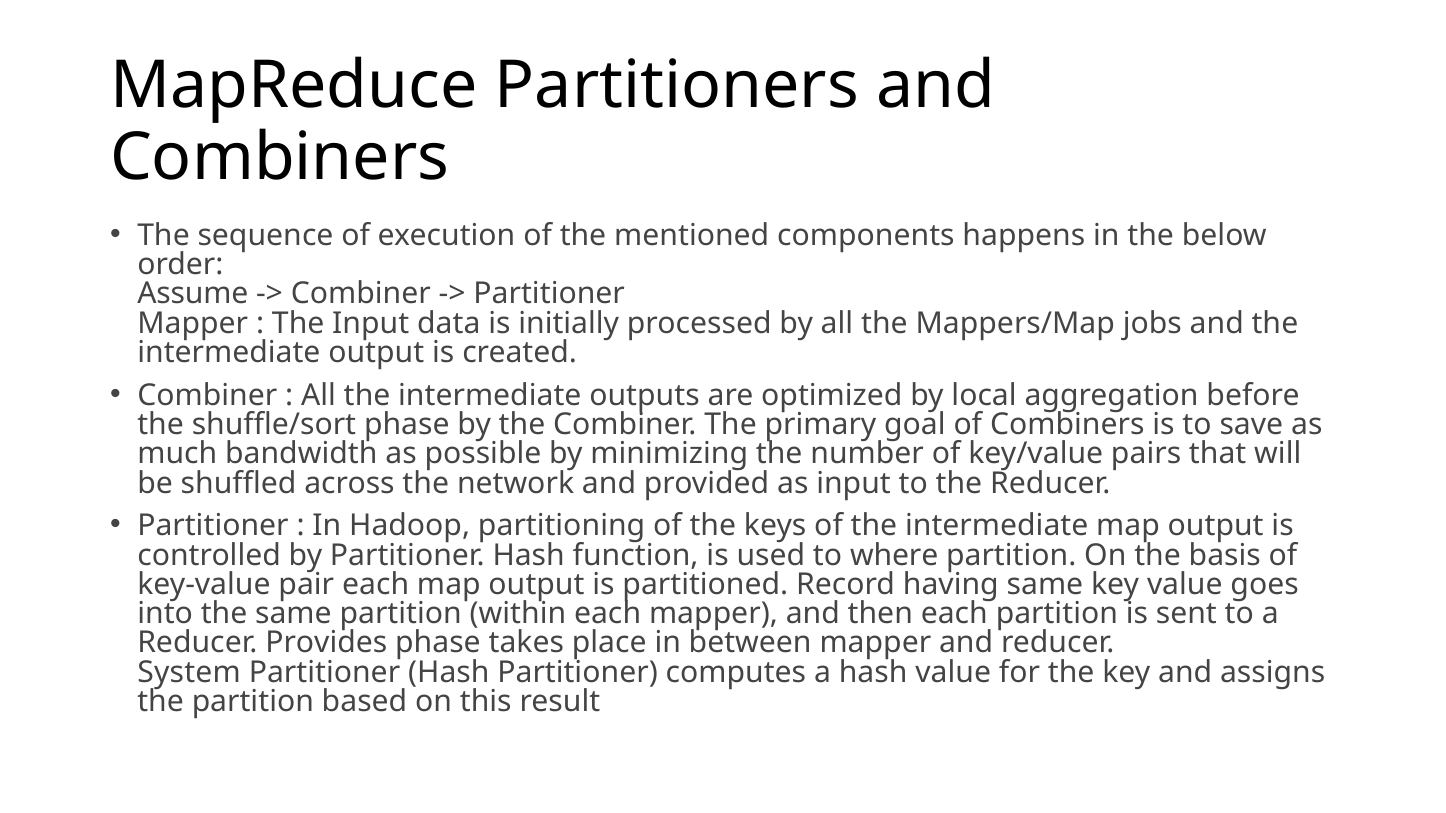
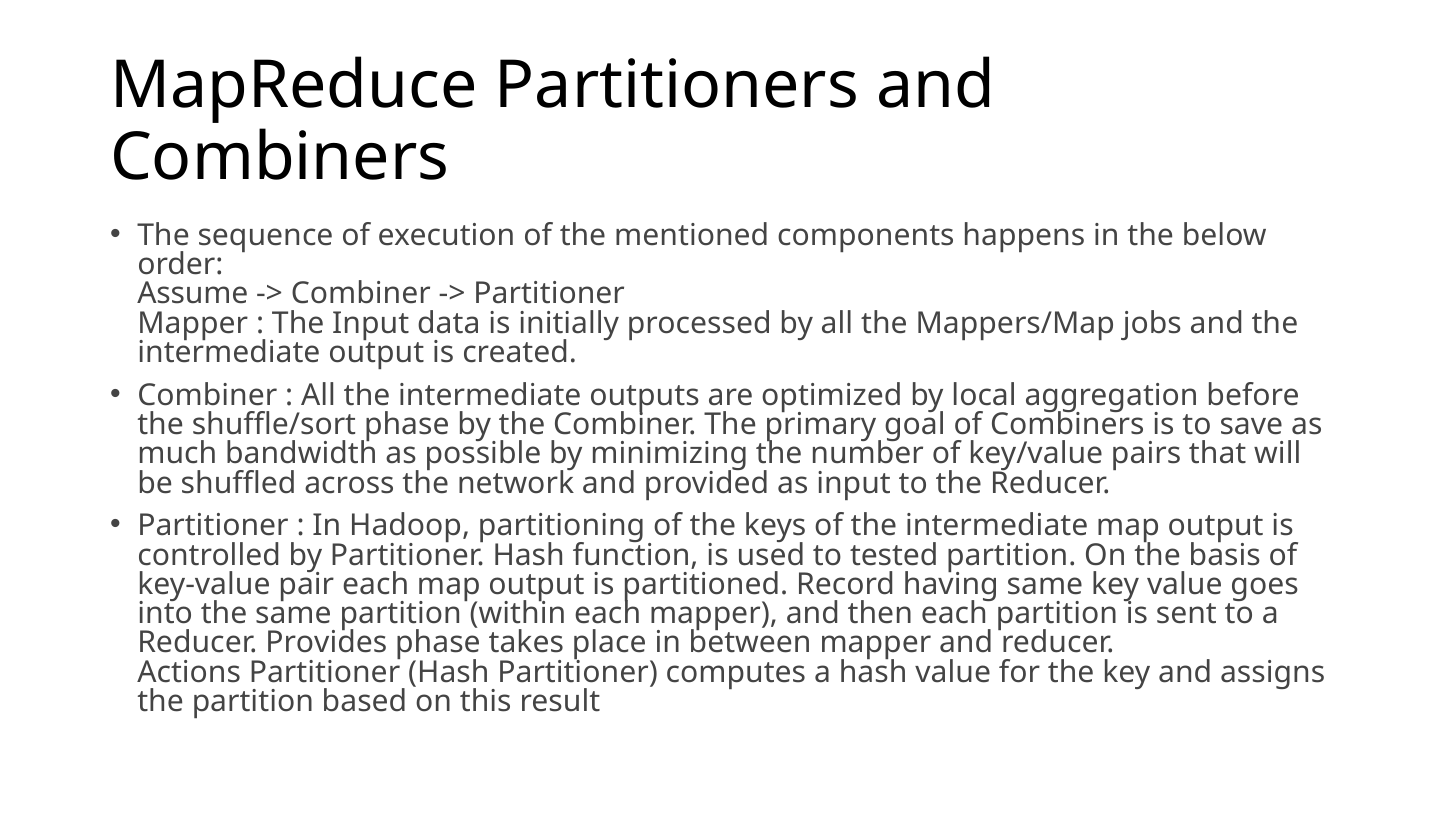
where: where -> tested (894, 555)
System: System -> Actions (189, 673)
